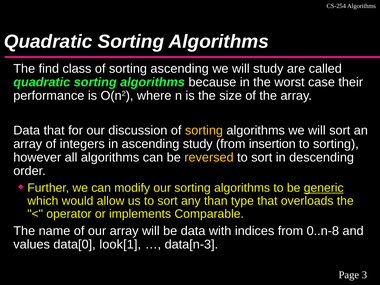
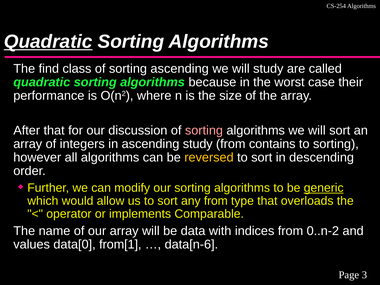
Quadratic underline: none -> present (48, 42)
Data: Data -> After (27, 130)
sorting colour: yellow -> pink (204, 130)
insertion: insertion -> contains (272, 144)
any than: than -> from (216, 201)
0..n-8: 0..n-8 -> 0..n-2 (323, 231)
look[1: look[1 -> from[1 (120, 244)
data[n-3: data[n-3 -> data[n-6 (191, 244)
